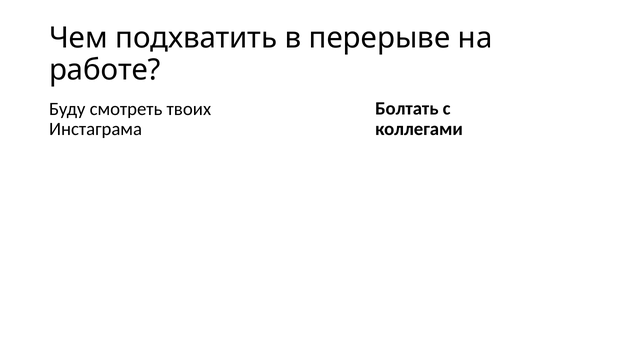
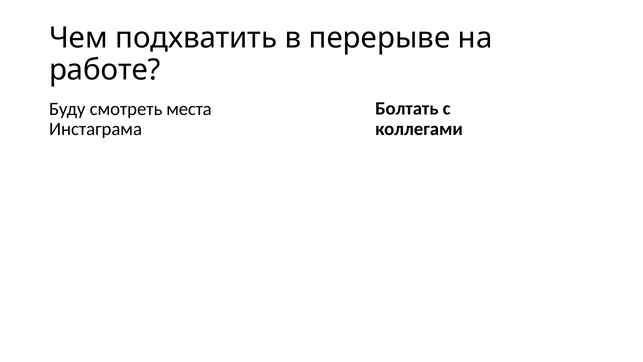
твоих: твоих -> места (189, 109)
